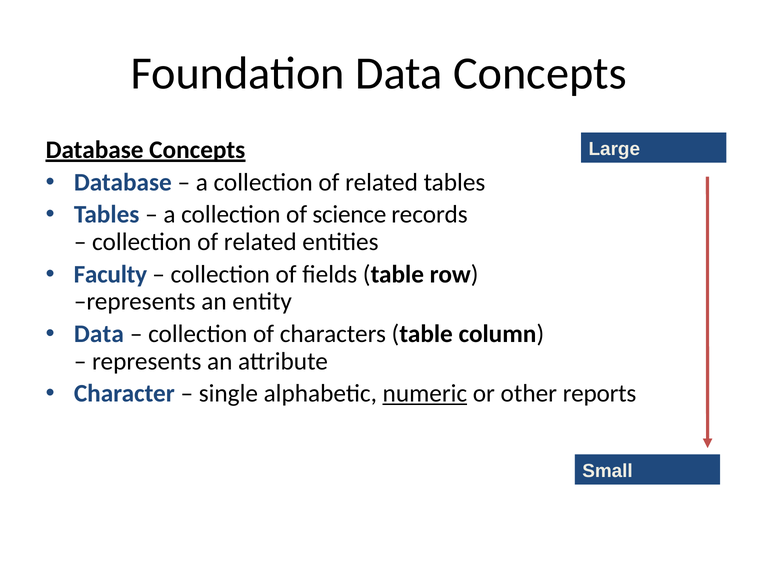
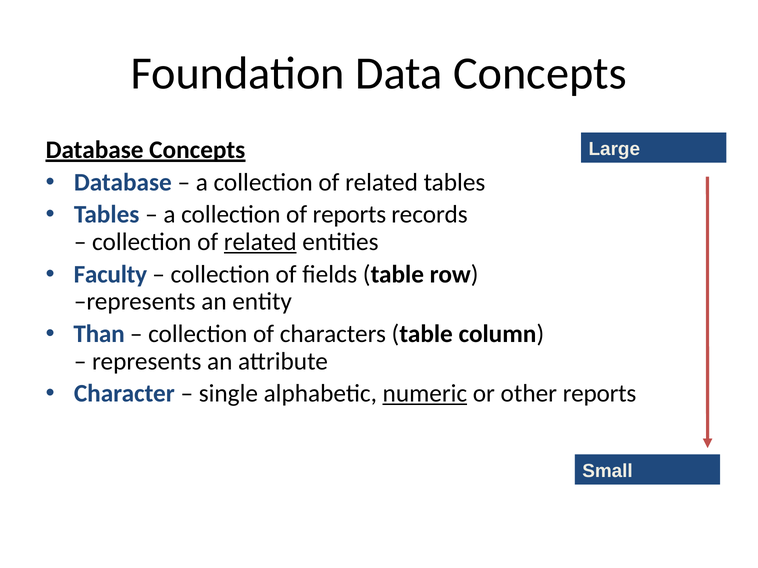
of science: science -> reports (349, 215)
related underline: none -> present (260, 242)
Data: Data -> Than (99, 334)
